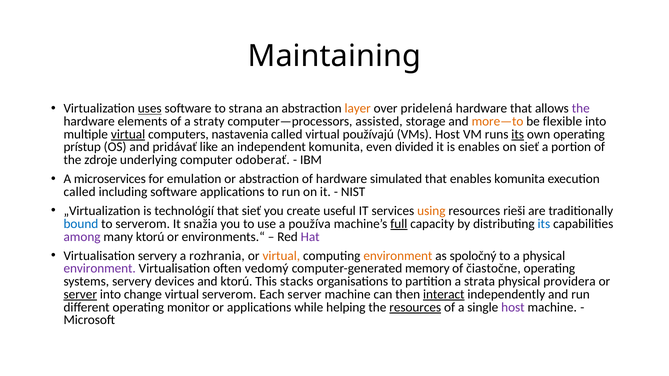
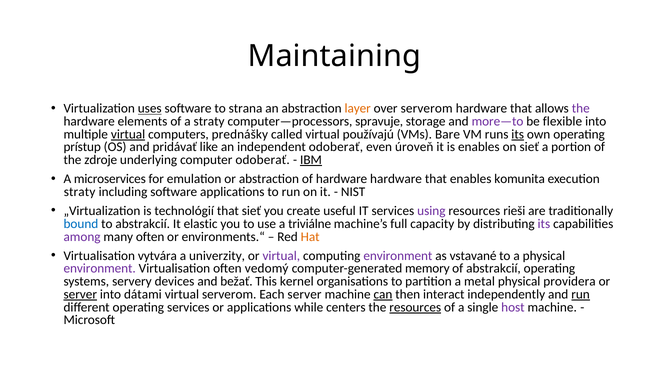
over pridelená: pridelená -> serverom (427, 109)
assisted: assisted -> spravuje (379, 121)
more—to colour: orange -> purple (498, 121)
nastavenia: nastavenia -> prednášky (240, 134)
VMs Host: Host -> Bare (448, 134)
independent komunita: komunita -> odoberať (336, 147)
divided: divided -> úroveň (414, 147)
IBM underline: none -> present (311, 160)
hardware simulated: simulated -> hardware (396, 179)
called: called -> straty (80, 192)
using colour: orange -> purple (431, 211)
to serverom: serverom -> abstrakcií (143, 224)
snažia: snažia -> elastic (201, 224)
používa: používa -> triviálne (310, 224)
full underline: present -> none (399, 224)
its colour: blue -> purple (544, 224)
many ktorú: ktorú -> often (150, 237)
Hat colour: purple -> orange (310, 237)
Virtualisation servery: servery -> vytvára (157, 256)
rozhrania: rozhrania -> univerzity (217, 256)
virtual colour: orange -> purple (281, 256)
environment colour: orange -> purple (398, 256)
spoločný: spoločný -> vstavané (473, 256)
of čiastočne: čiastočne -> abstrakcií (493, 269)
and ktorú: ktorú -> bežať (237, 282)
stacks: stacks -> kernel (297, 282)
strata: strata -> metal (479, 282)
change: change -> dátami (143, 295)
can underline: none -> present (383, 295)
interact underline: present -> none (444, 295)
run underline: none -> present (581, 295)
operating monitor: monitor -> services (188, 307)
helping: helping -> centers (346, 307)
